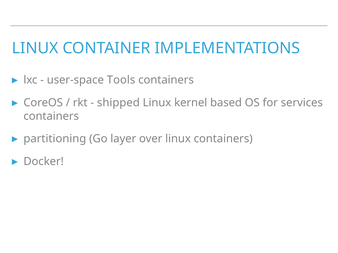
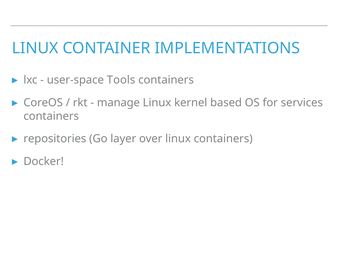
shipped: shipped -> manage (118, 103)
partitioning: partitioning -> repositories (55, 139)
